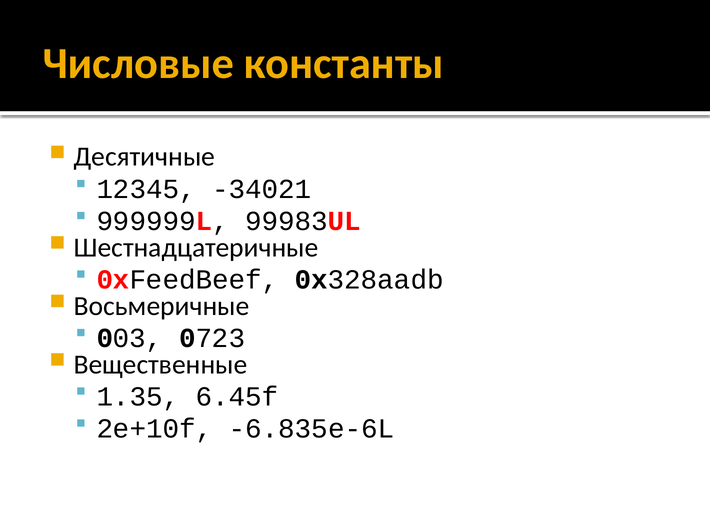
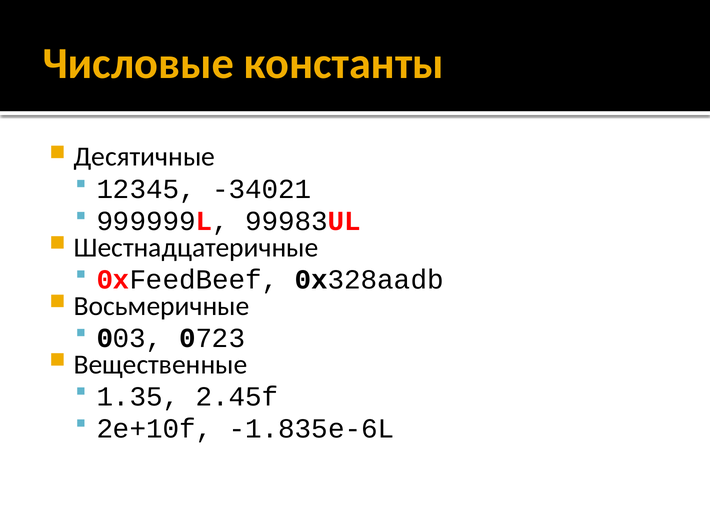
6.45f: 6.45f -> 2.45f (237, 397)
-6.835e-6L: -6.835e-6L -> -1.835e-6L (312, 429)
